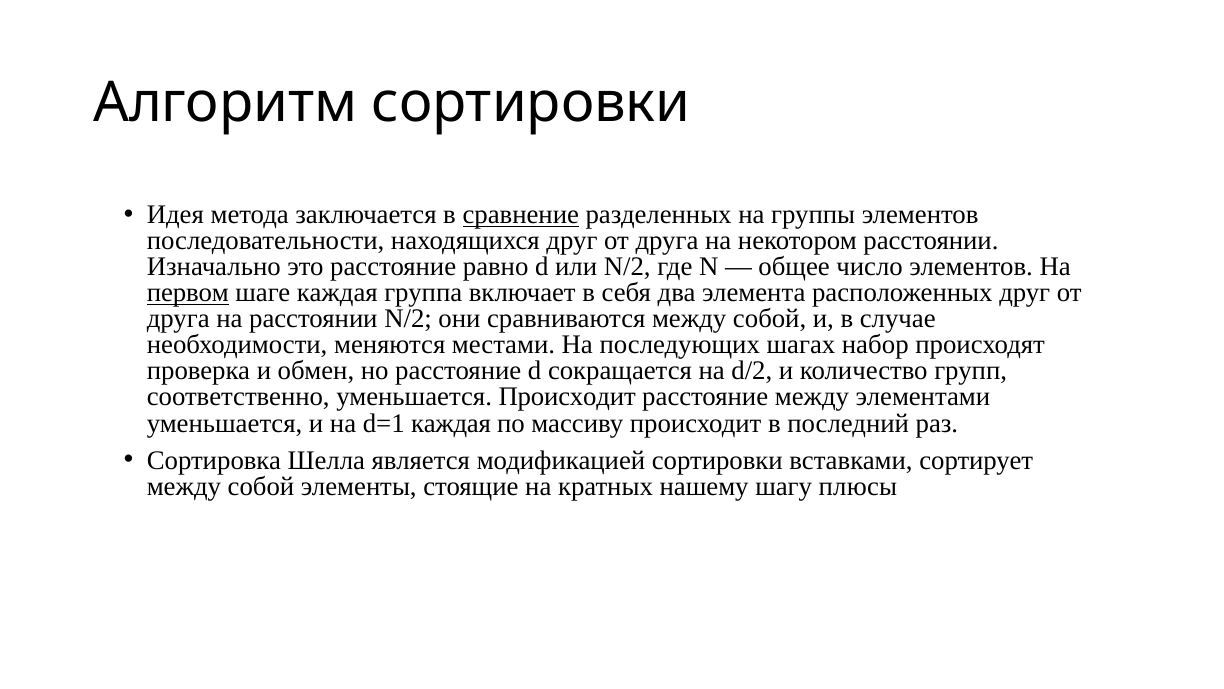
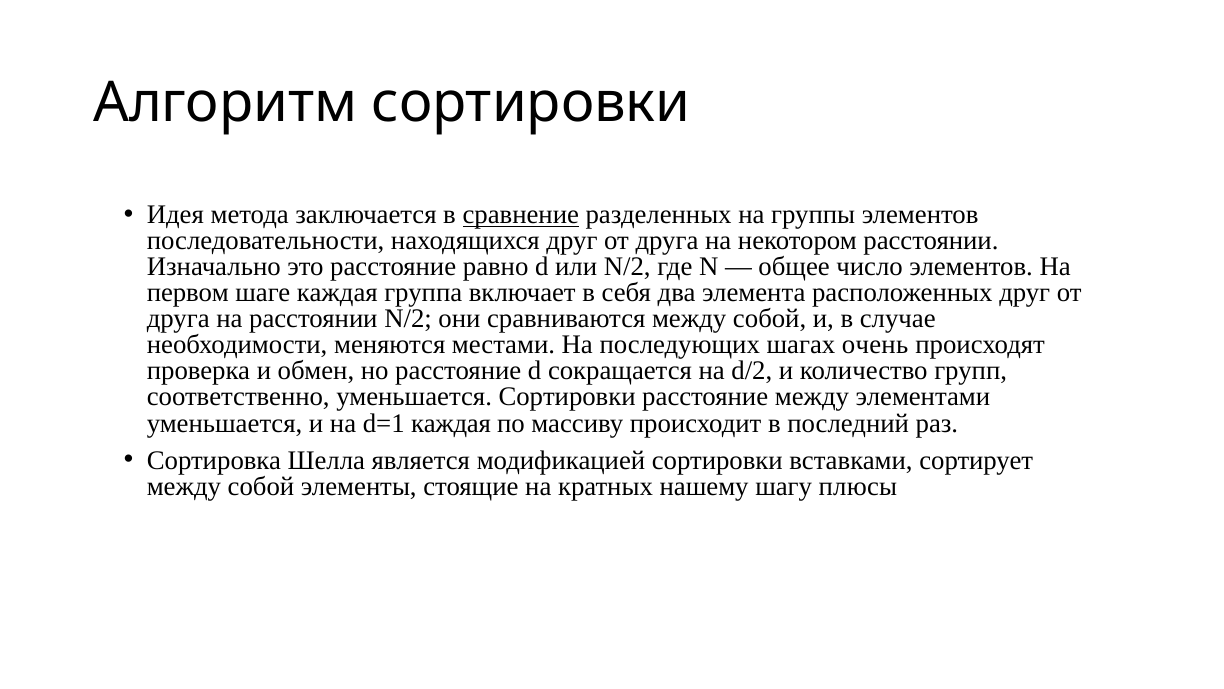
первом underline: present -> none (188, 293)
набор: набор -> очень (875, 345)
уменьшается Происходит: Происходит -> Сортировки (567, 397)
